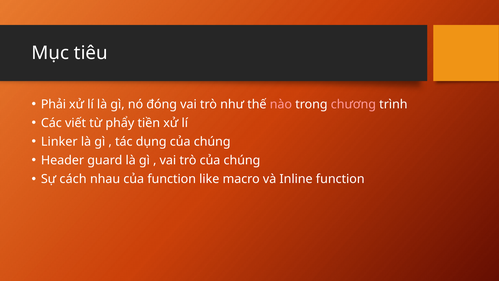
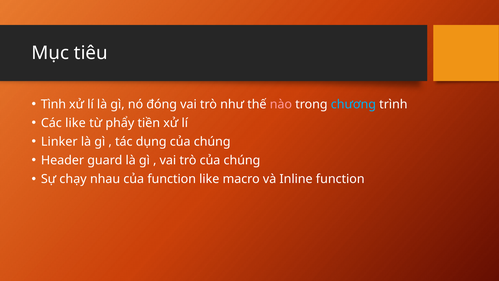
Phải: Phải -> Tình (53, 104)
chương colour: pink -> light blue (353, 104)
Các viết: viết -> like (75, 123)
cách: cách -> chạy (73, 179)
